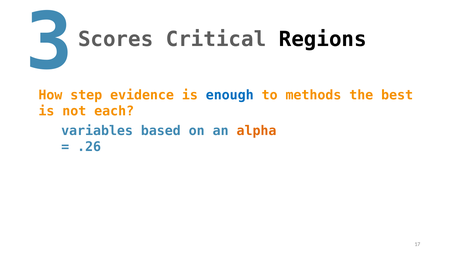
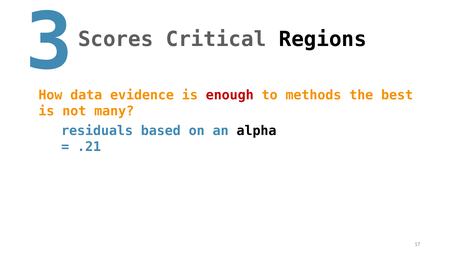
step: step -> data (86, 95)
enough colour: blue -> red (230, 95)
each: each -> many (114, 111)
variables: variables -> residuals (97, 131)
alpha colour: orange -> black (256, 131)
.26: .26 -> .21 (89, 147)
